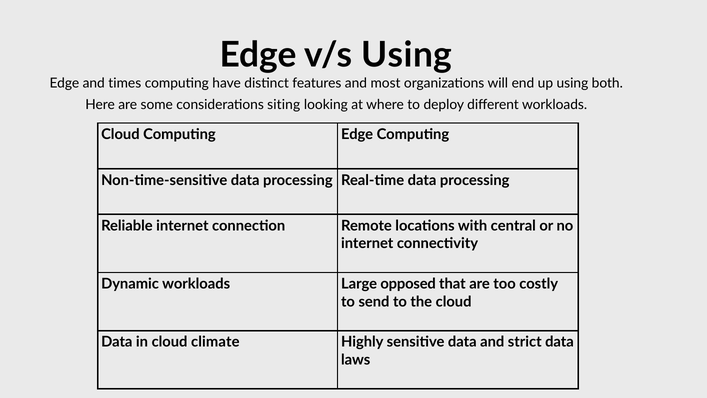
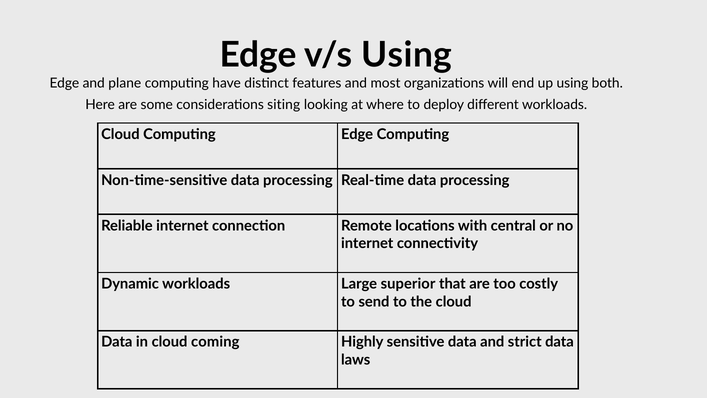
times: times -> plane (125, 83)
opposed: opposed -> superior (408, 284)
climate: climate -> coming (215, 342)
